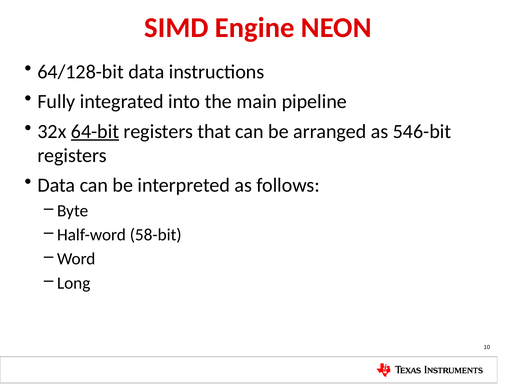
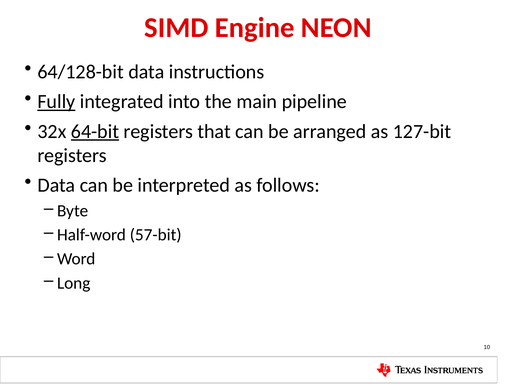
Fully underline: none -> present (56, 102)
546-bit: 546-bit -> 127-bit (422, 131)
58-bit: 58-bit -> 57-bit (156, 235)
